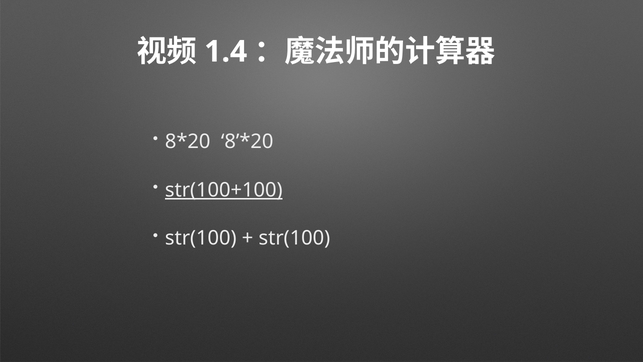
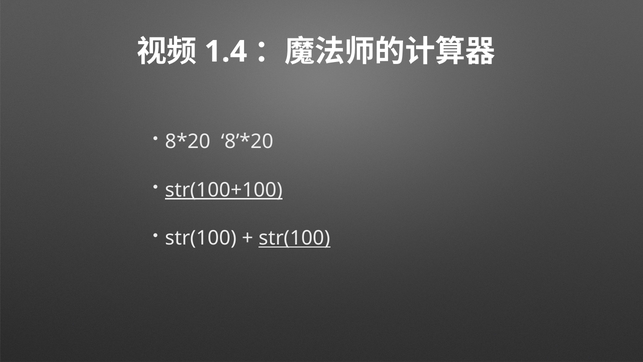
str(100 underline: none -> present (294, 238)
